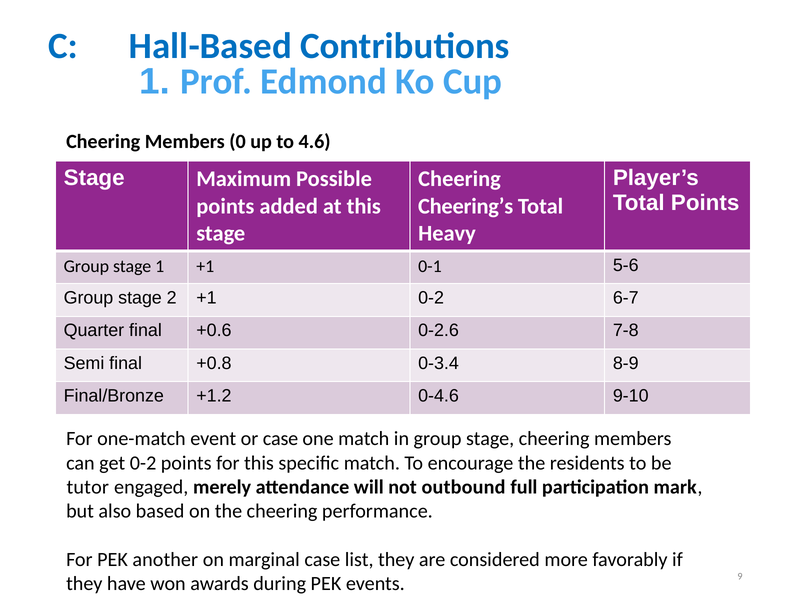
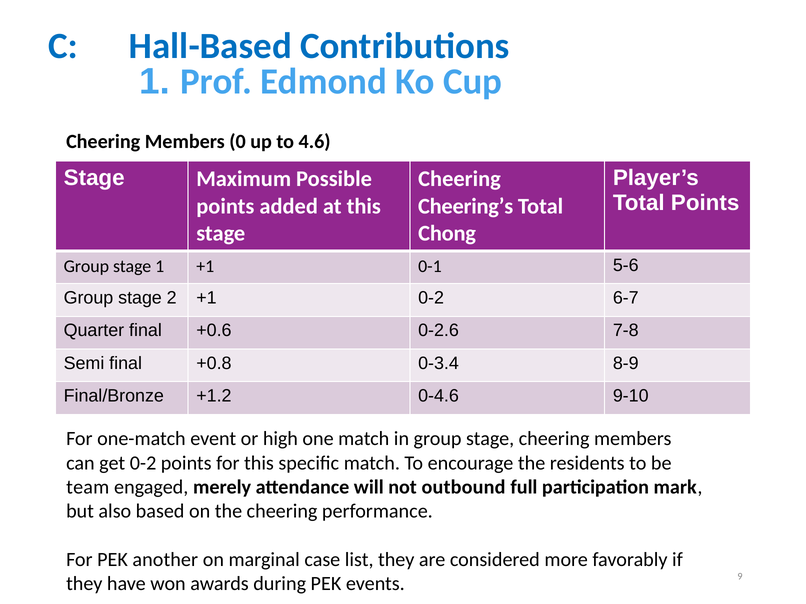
Heavy: Heavy -> Chong (447, 234)
or case: case -> high (280, 439)
tutor: tutor -> team (88, 487)
